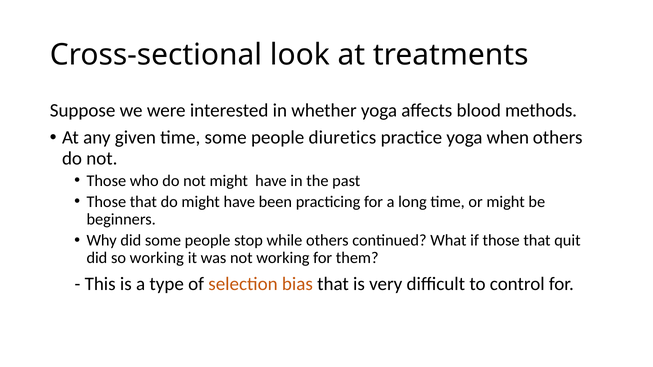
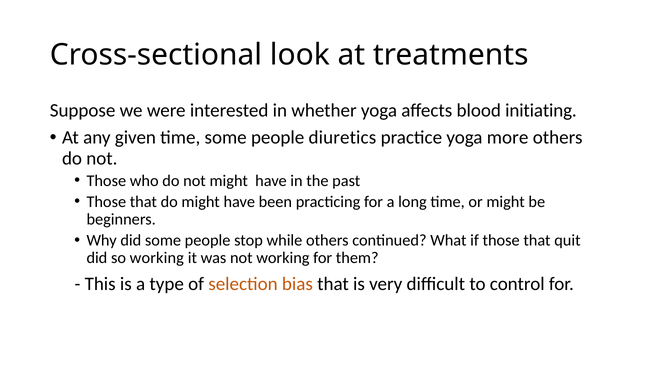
methods: methods -> initiating (541, 110)
when: when -> more (508, 138)
